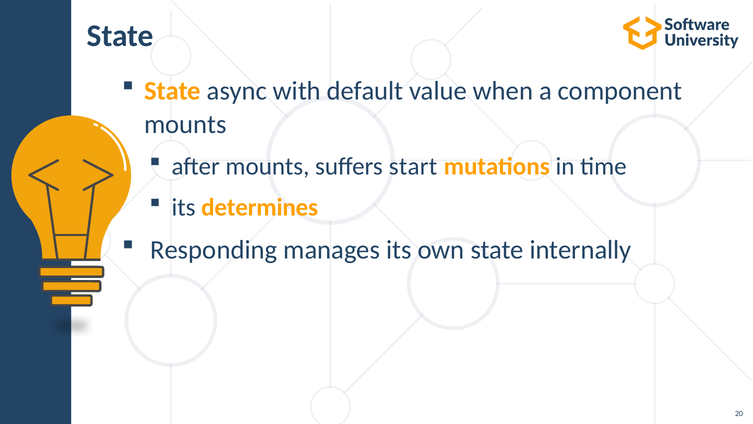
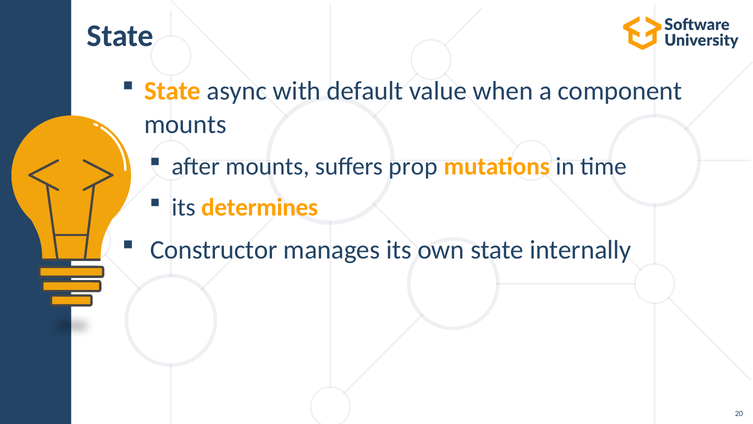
start: start -> prop (413, 166)
Responding: Responding -> Constructor (214, 250)
